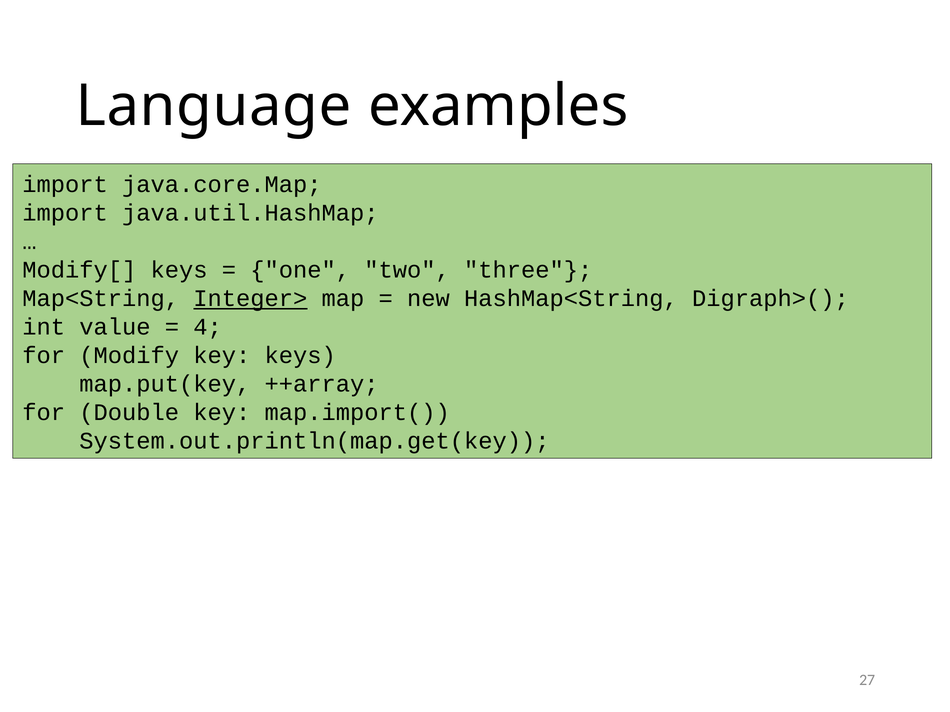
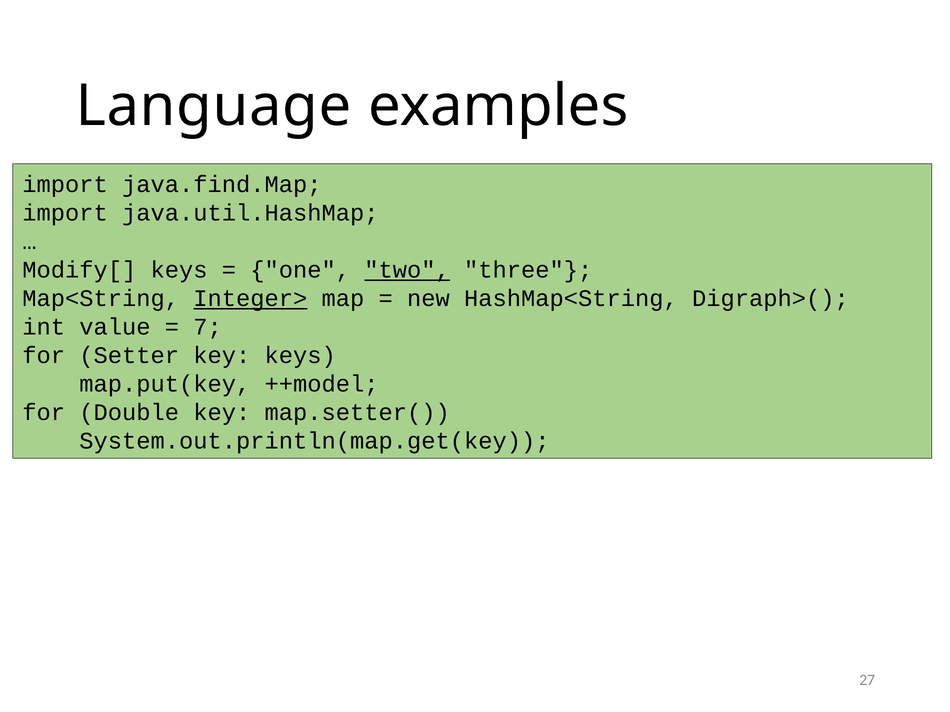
java.core.Map: java.core.Map -> java.find.Map (222, 185)
two underline: none -> present (407, 270)
4: 4 -> 7 (208, 327)
Modify: Modify -> Setter (129, 356)
++array: ++array -> ++model (322, 384)
map.import(: map.import( -> map.setter( (357, 413)
